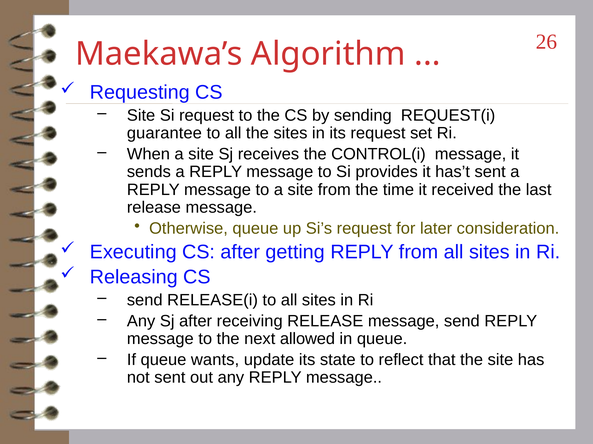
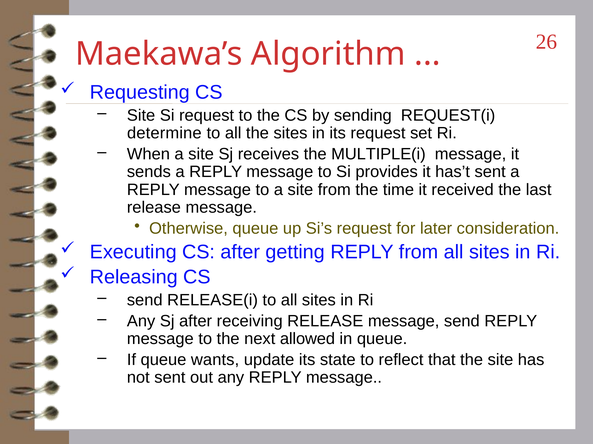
guarantee: guarantee -> determine (164, 133)
CONTROL(i: CONTROL(i -> MULTIPLE(i (378, 154)
